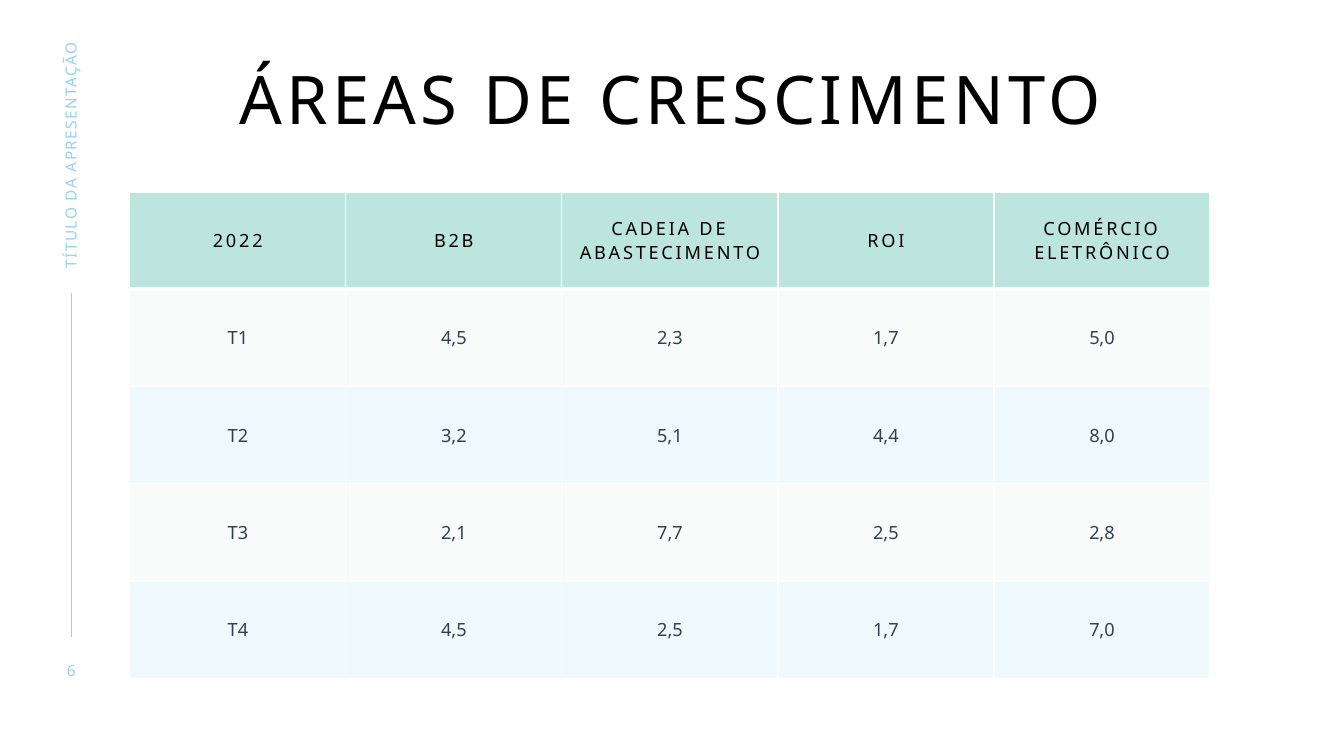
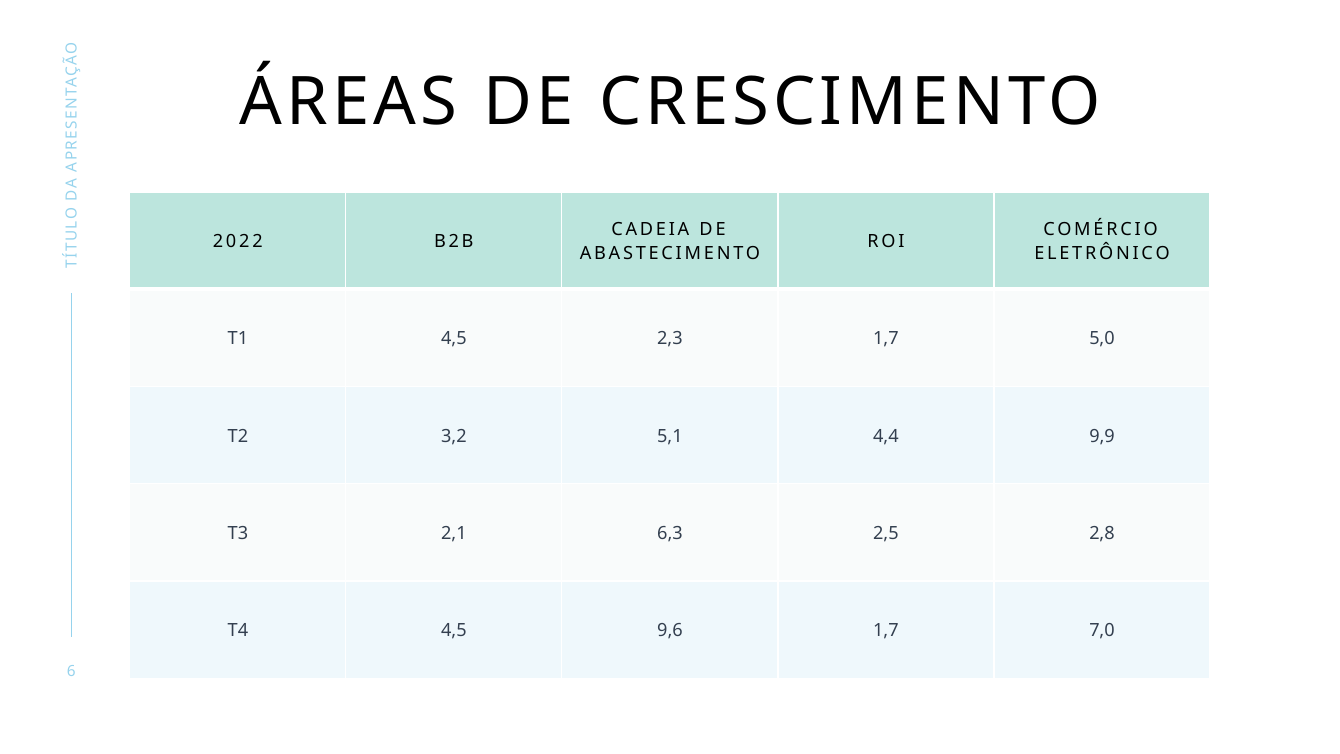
8,0: 8,0 -> 9,9 (1102, 436)
7,7: 7,7 -> 6,3 (670, 533)
4,5 2,5: 2,5 -> 9,6 (670, 630)
